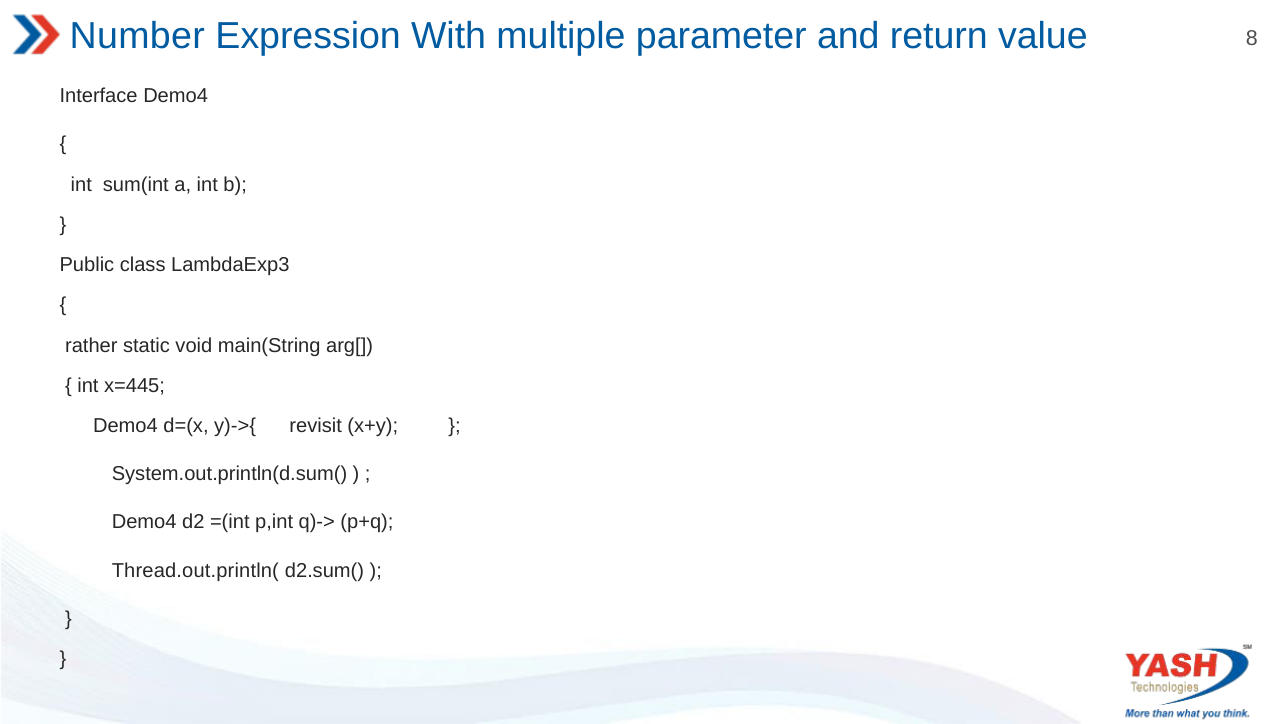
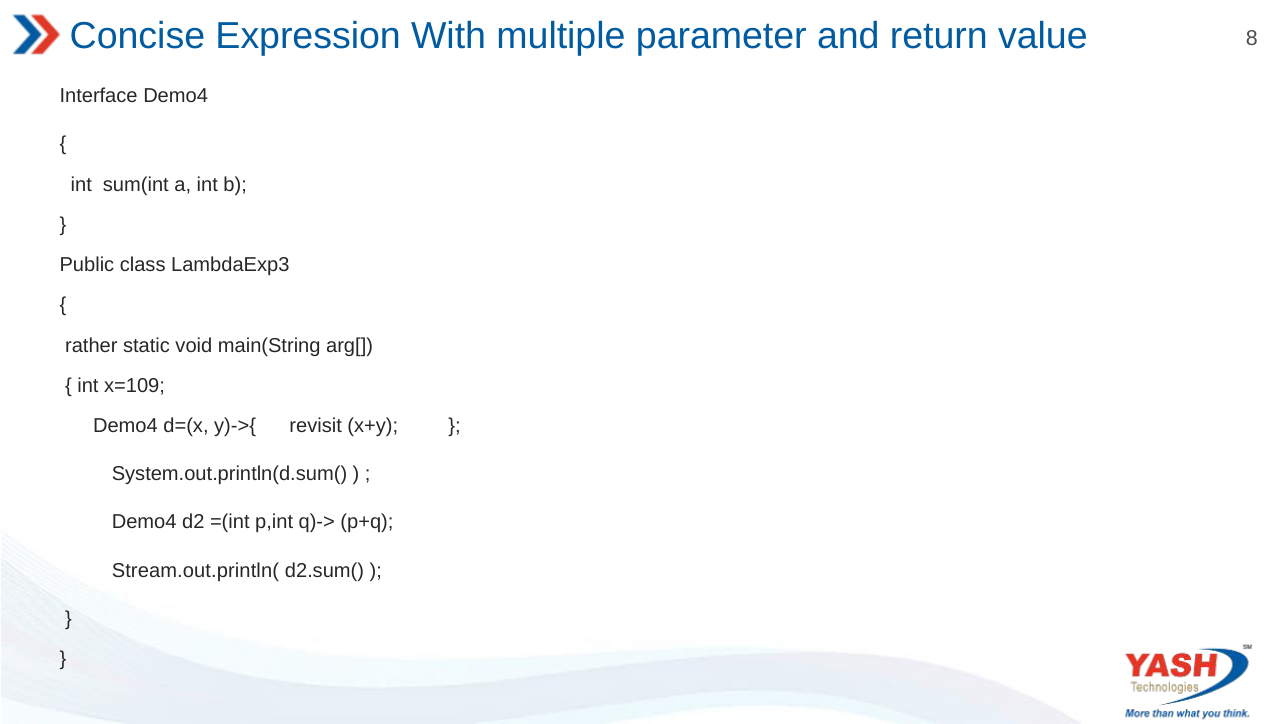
Number: Number -> Concise (137, 36)
x=445: x=445 -> x=109 (135, 386)
Thread.out.println(: Thread.out.println( -> Stream.out.println( (195, 571)
